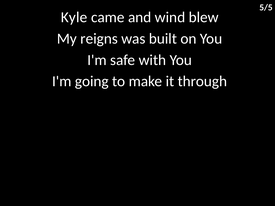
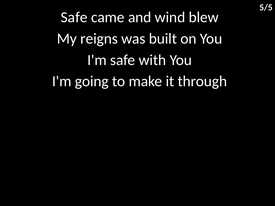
Kyle: Kyle -> Safe (74, 17)
